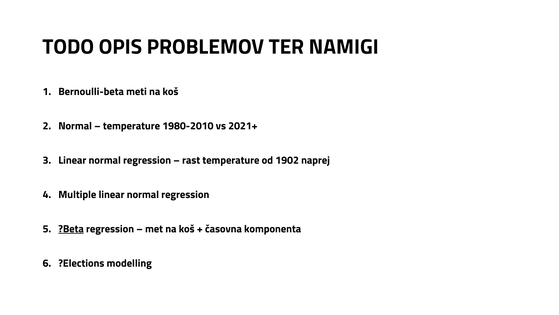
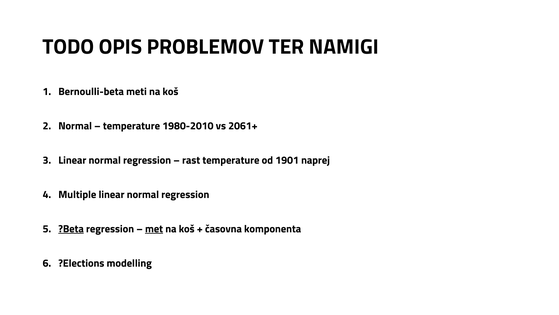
2021+: 2021+ -> 2061+ (243, 126)
1902: 1902 -> 1901 (287, 160)
met underline: none -> present (154, 229)
